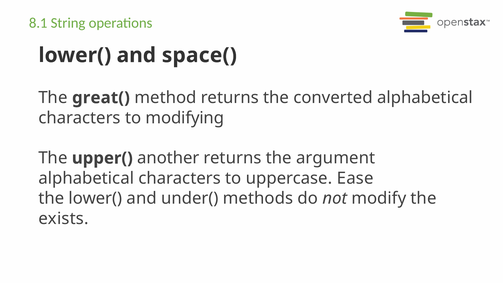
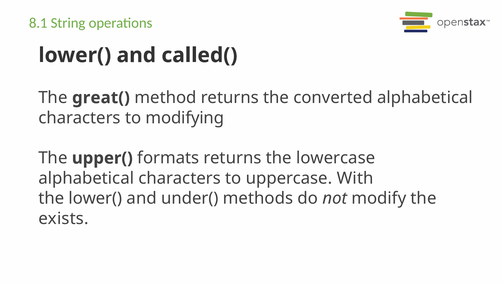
space(: space( -> called( (199, 55)
another: another -> formats (168, 158)
argument: argument -> lowercase (336, 158)
Ease: Ease -> With (355, 178)
